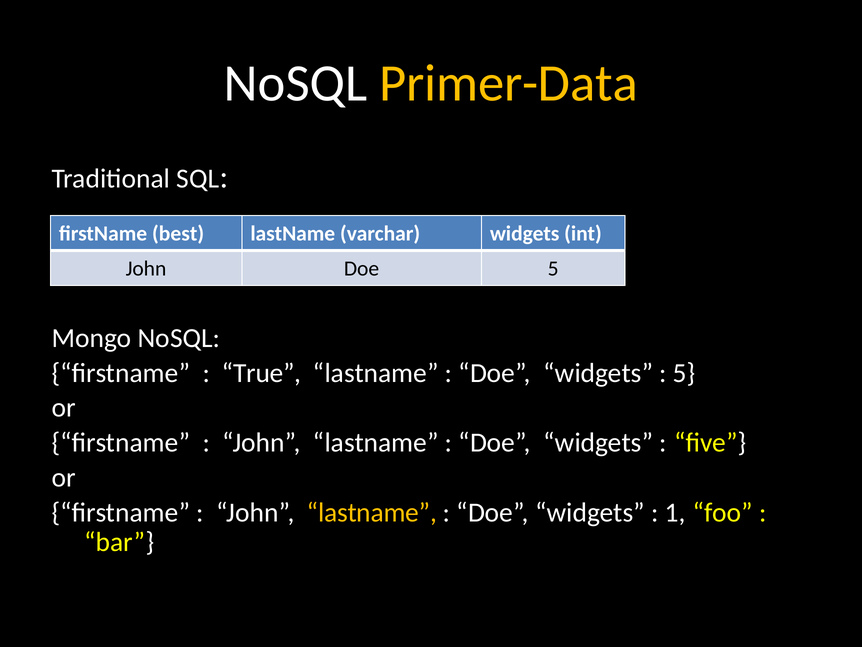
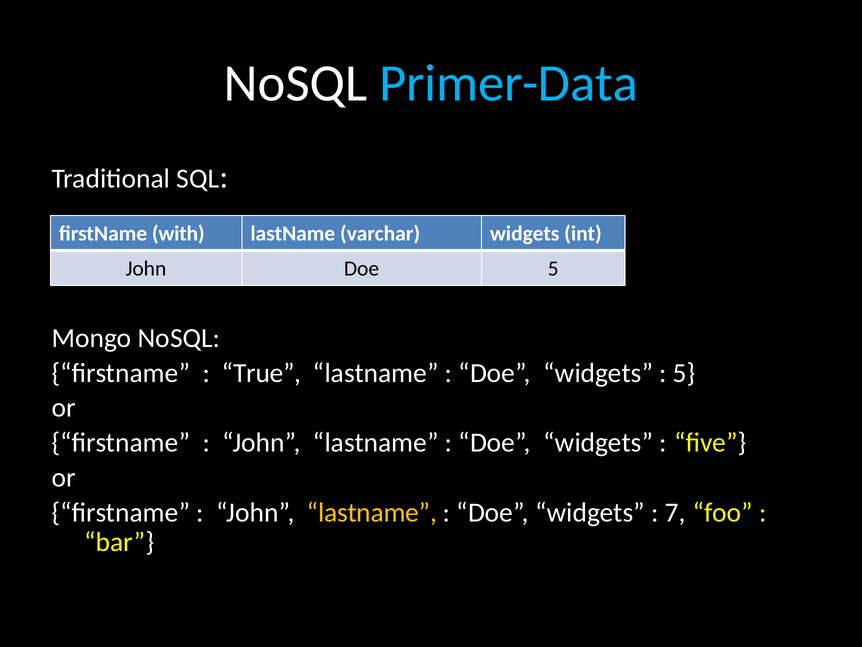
Primer-Data colour: yellow -> light blue (509, 83)
best: best -> with (178, 233)
1: 1 -> 7 (675, 512)
